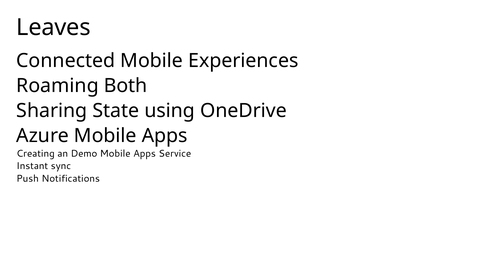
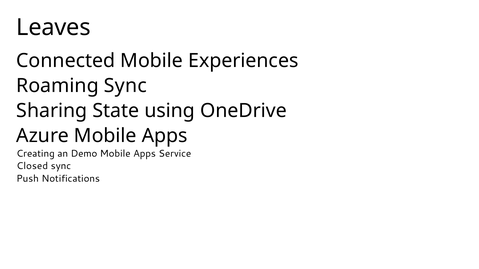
Roaming Both: Both -> Sync (125, 86)
Instant: Instant -> Closed (32, 166)
